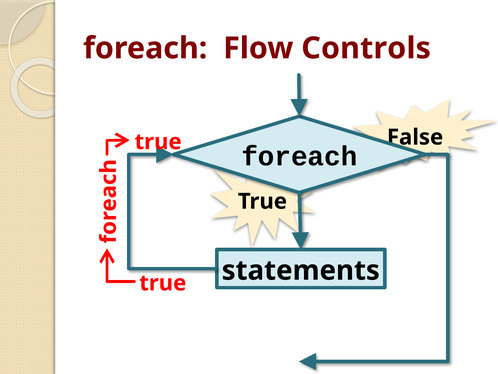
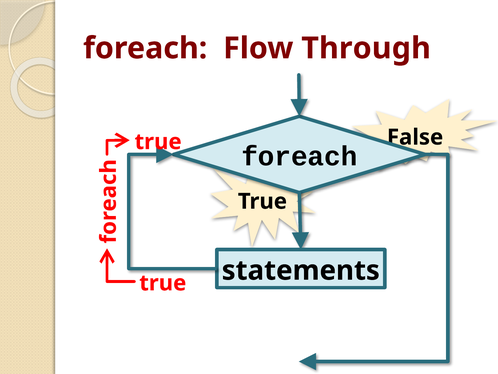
Controls: Controls -> Through (366, 48)
